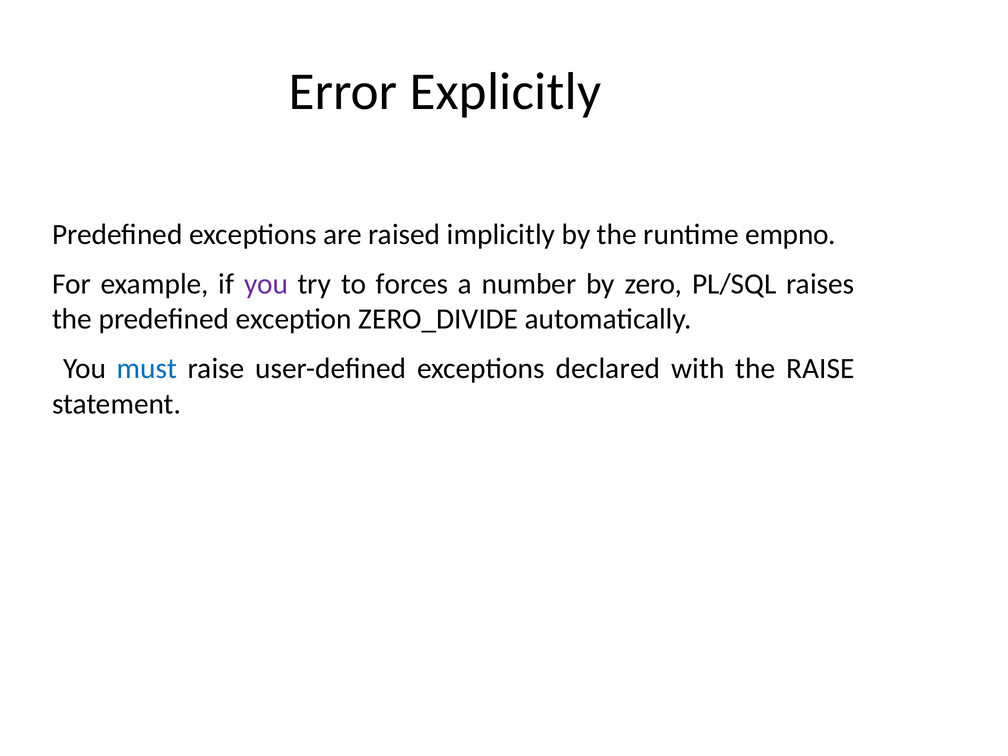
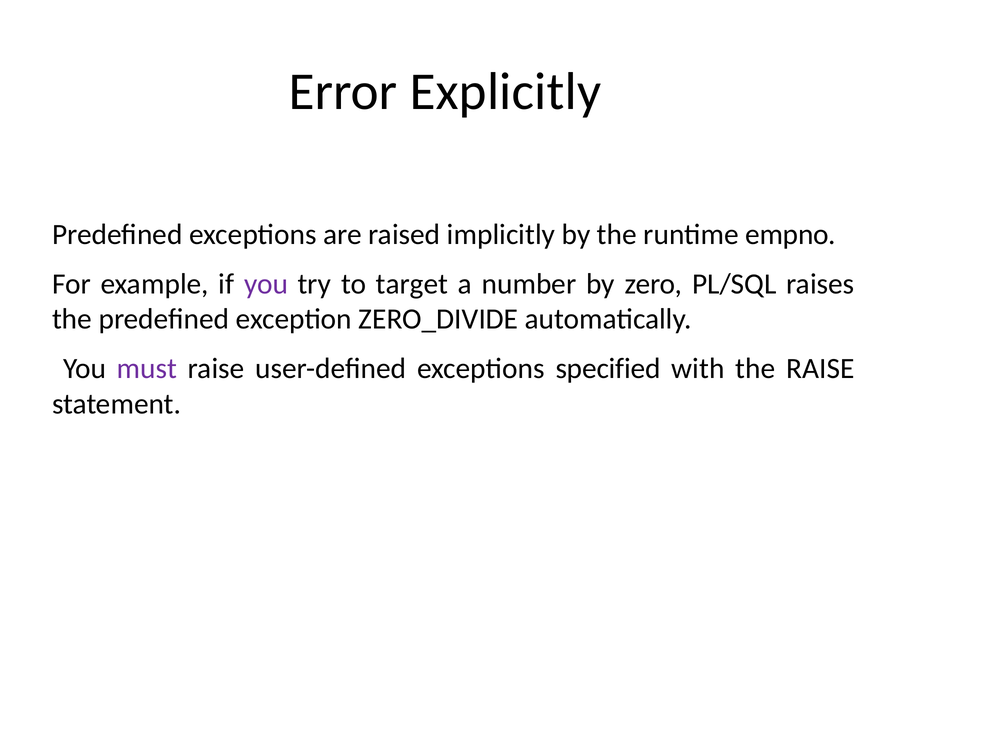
forces: forces -> target (412, 284)
must colour: blue -> purple (147, 369)
declared: declared -> specified (608, 369)
